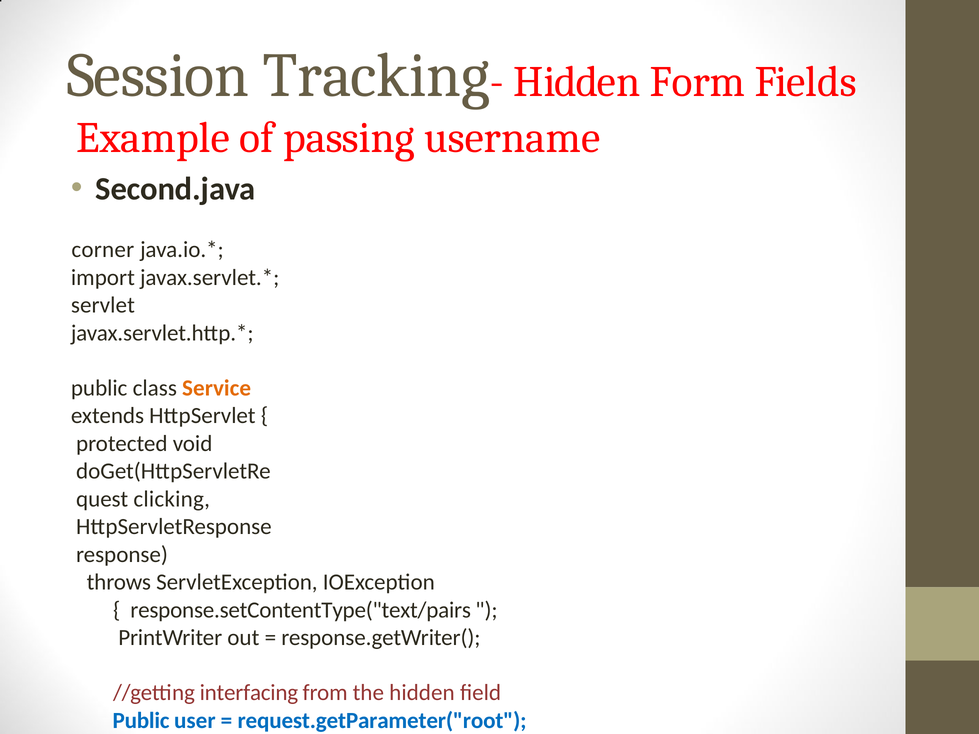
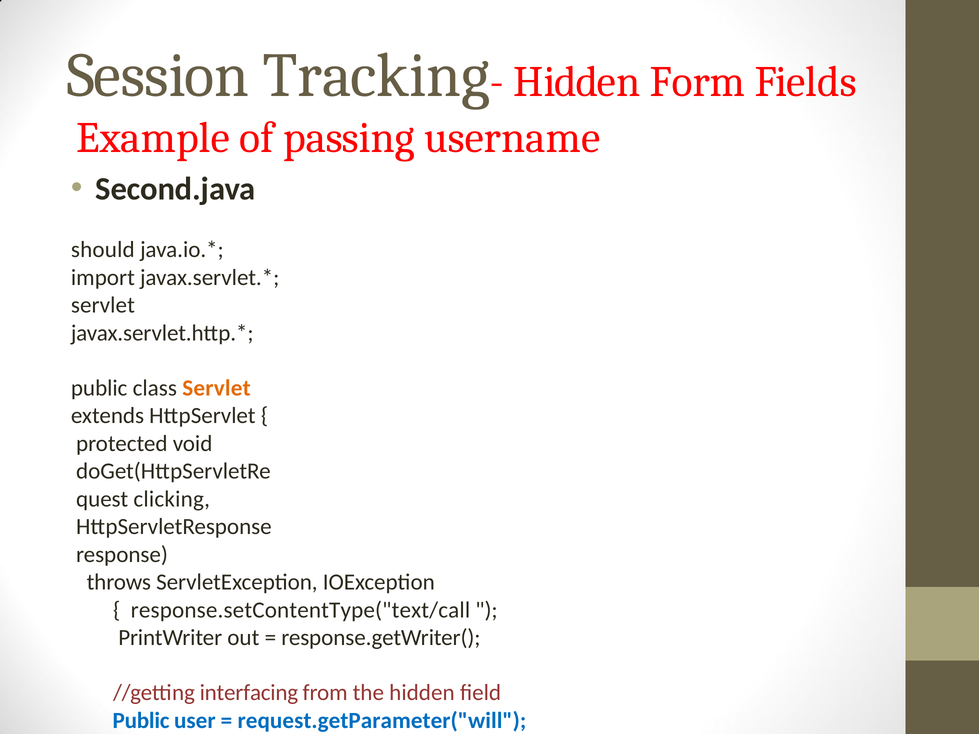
corner: corner -> should (103, 250)
class Service: Service -> Servlet (216, 388)
response.setContentType("text/pairs: response.setContentType("text/pairs -> response.setContentType("text/call (300, 610)
request.getParameter("root: request.getParameter("root -> request.getParameter("will (382, 721)
